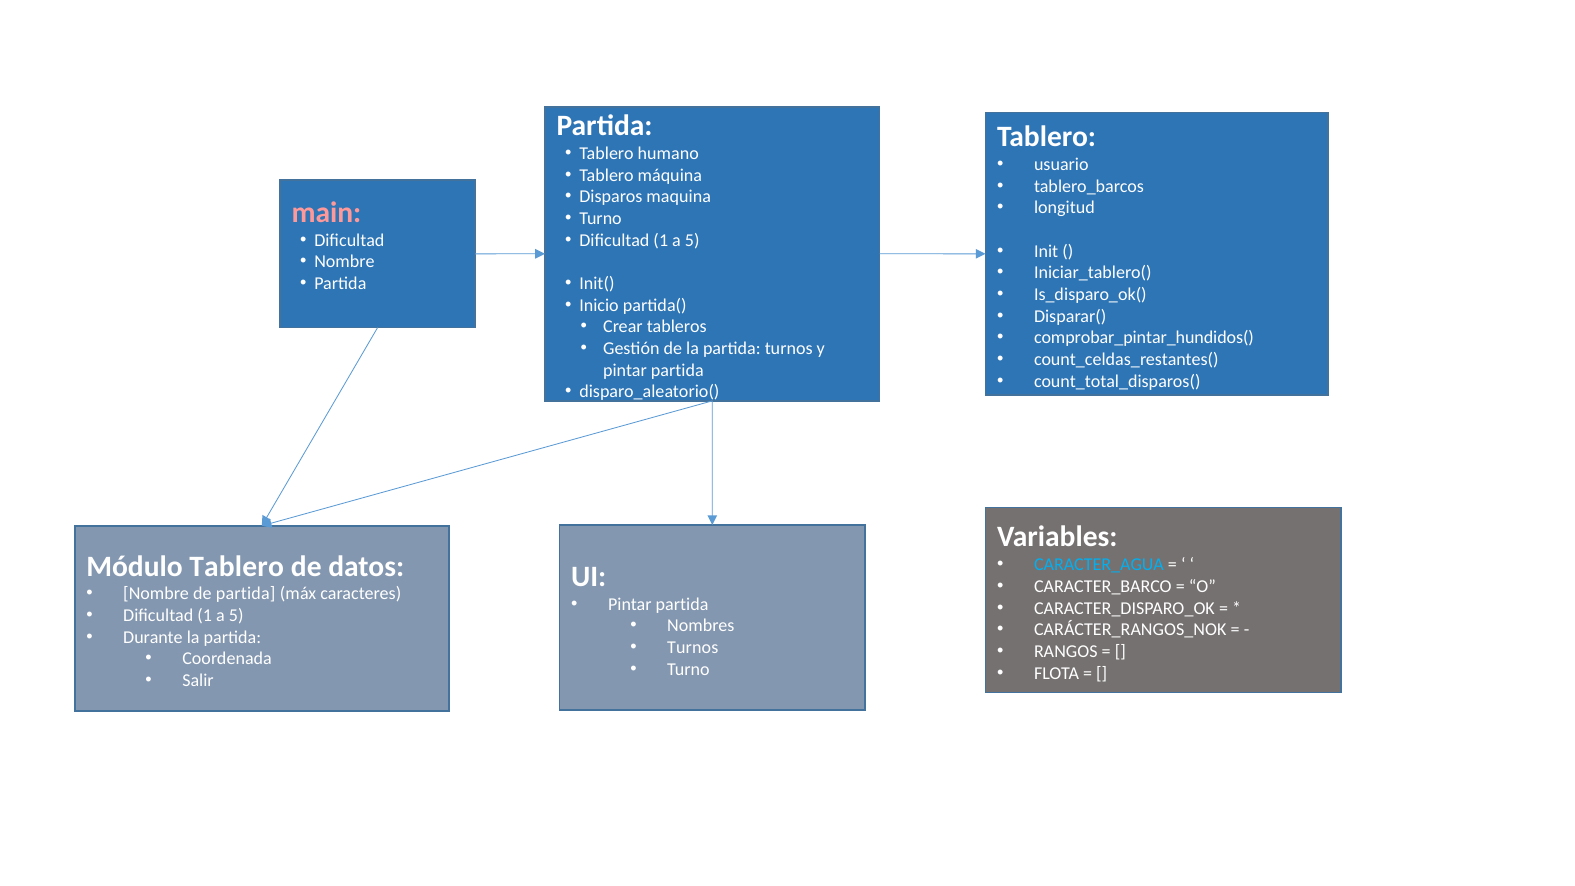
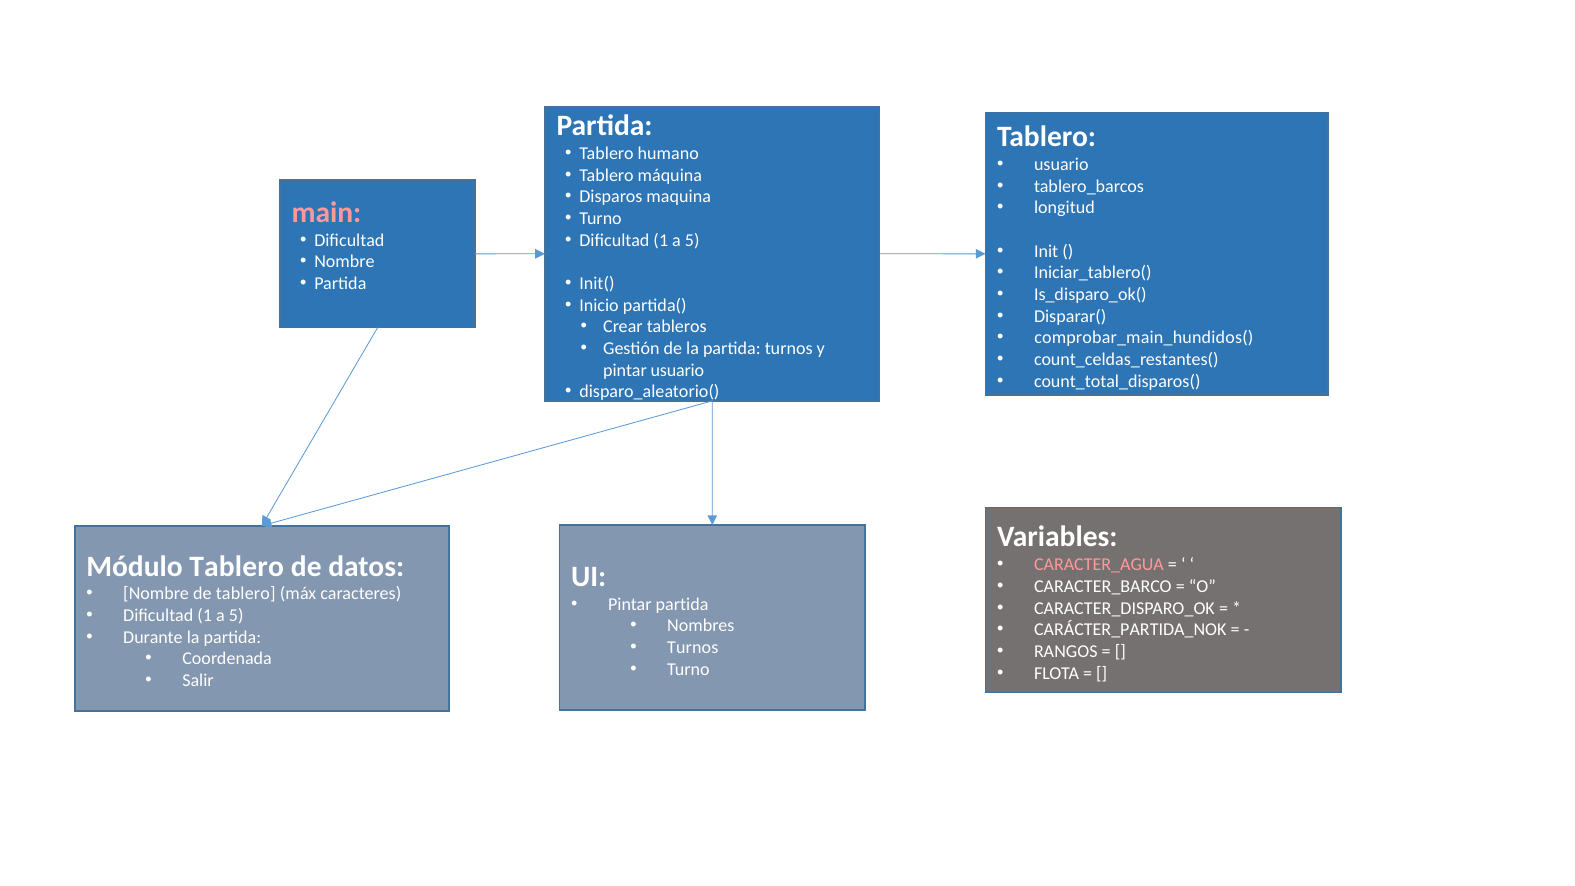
comprobar_pintar_hundidos(: comprobar_pintar_hundidos( -> comprobar_main_hundidos( (1144, 338)
partida: partida -> usuario (677, 370)
CARACTER_AGUA colour: light blue -> pink (1099, 565)
de partida: partida -> tablero (246, 594)
CARÁCTER_RANGOS_NOK: CARÁCTER_RANGOS_NOK -> CARÁCTER_PARTIDA_NOK (1130, 630)
